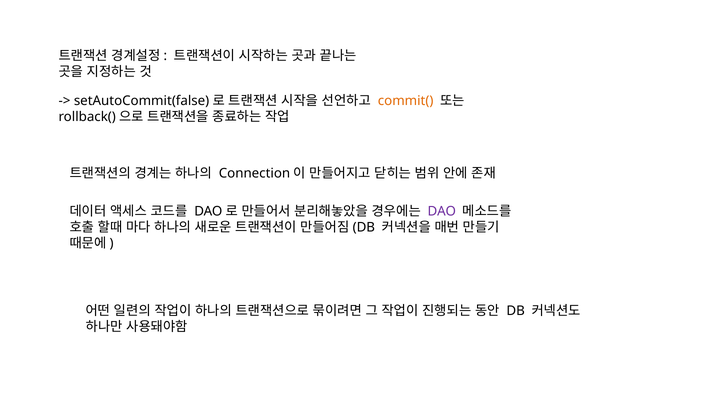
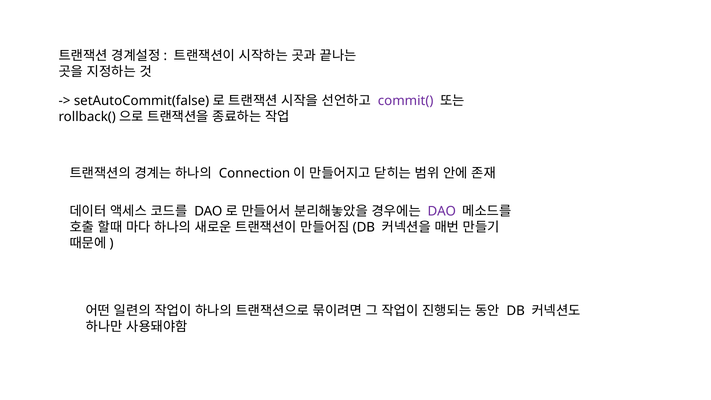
commit( colour: orange -> purple (406, 101)
